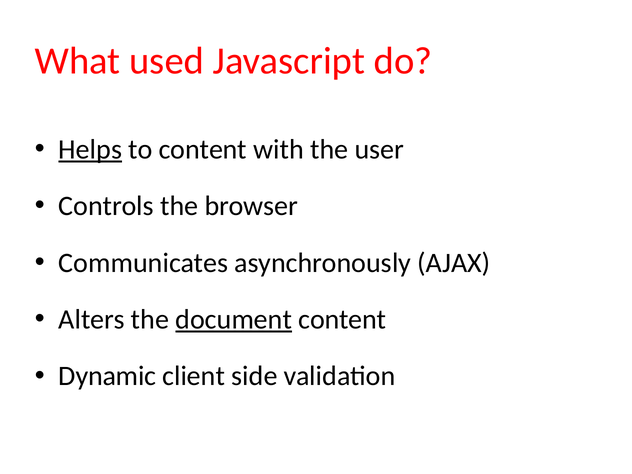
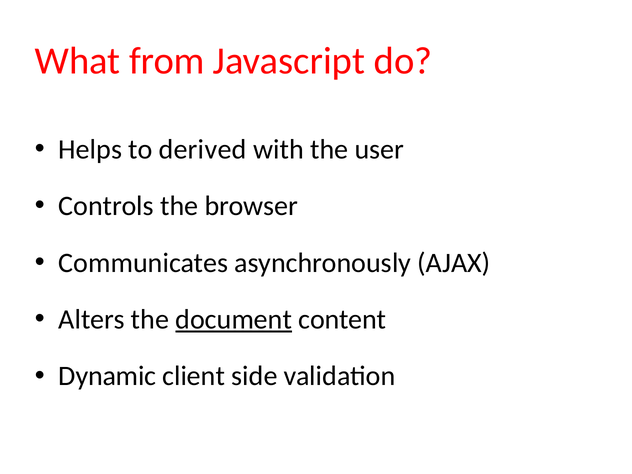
used: used -> from (167, 61)
Helps underline: present -> none (90, 149)
to content: content -> derived (203, 149)
